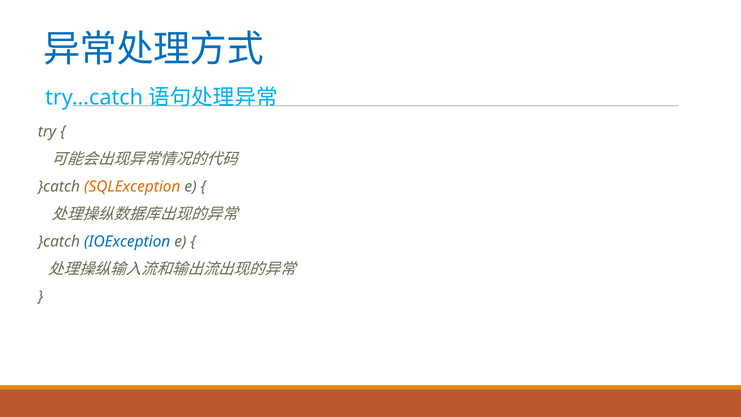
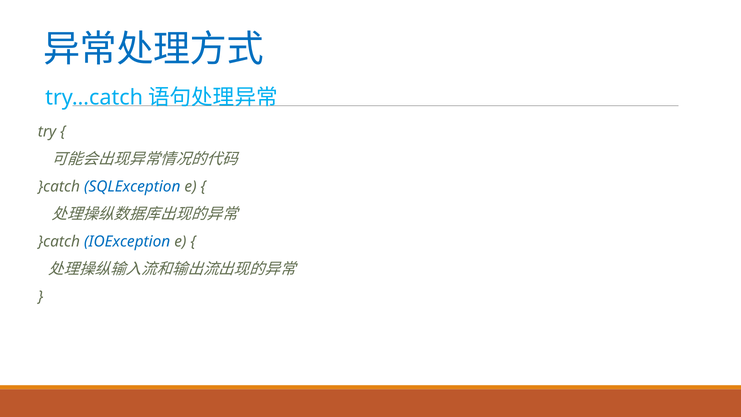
SQLException colour: orange -> blue (132, 187)
